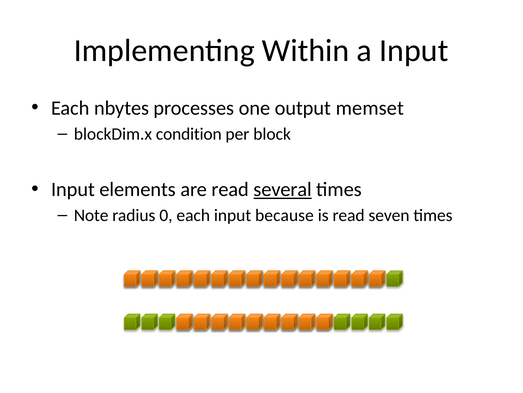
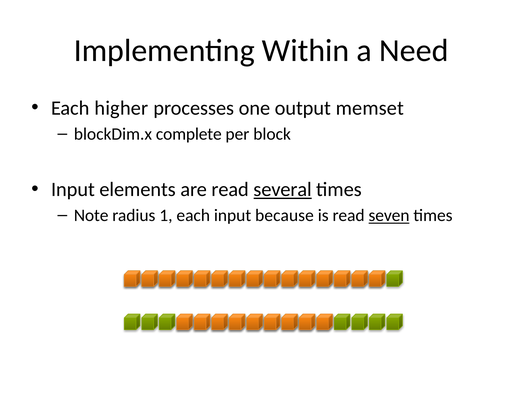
a Input: Input -> Need (414, 51)
nbytes: nbytes -> higher (121, 108)
condition: condition -> complete (189, 134)
0: 0 -> 1 (166, 215)
seven underline: none -> present (389, 215)
